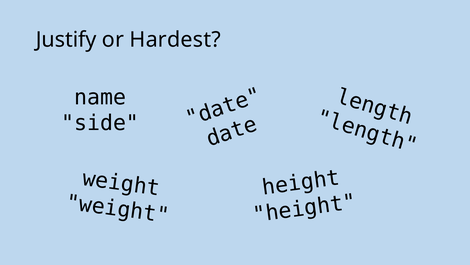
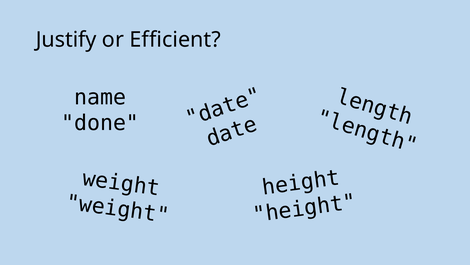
Hardest: Hardest -> Efficient (175, 39)
side: side -> done (100, 123)
